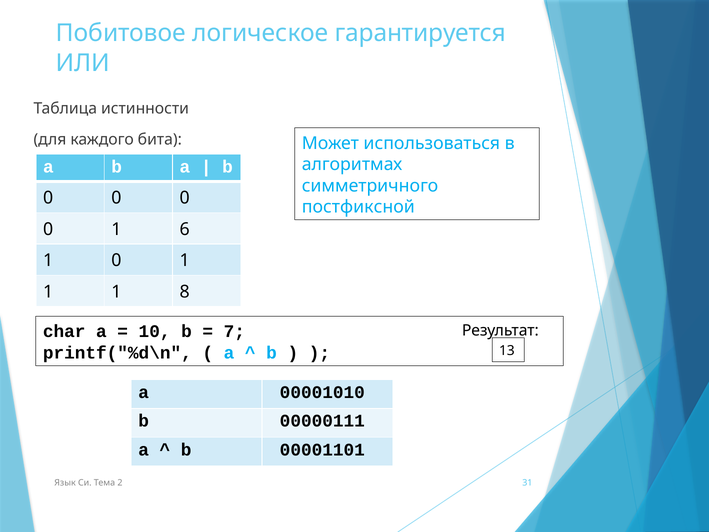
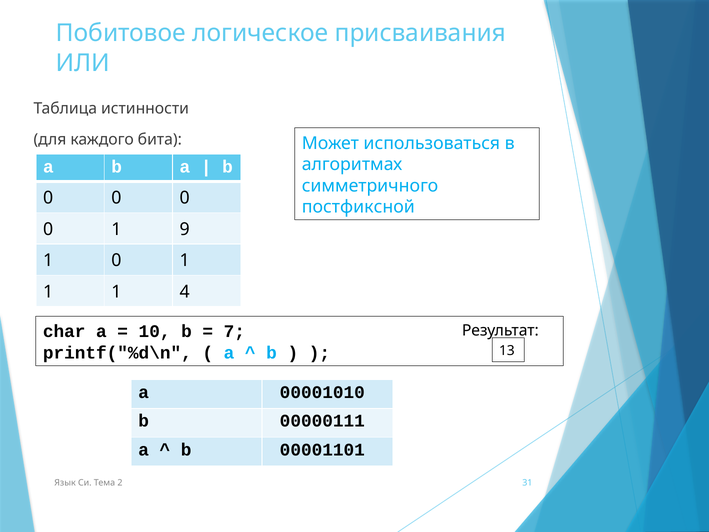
гарантируется: гарантируется -> присваивания (420, 33)
6: 6 -> 9 (185, 229)
8: 8 -> 4 (185, 292)
